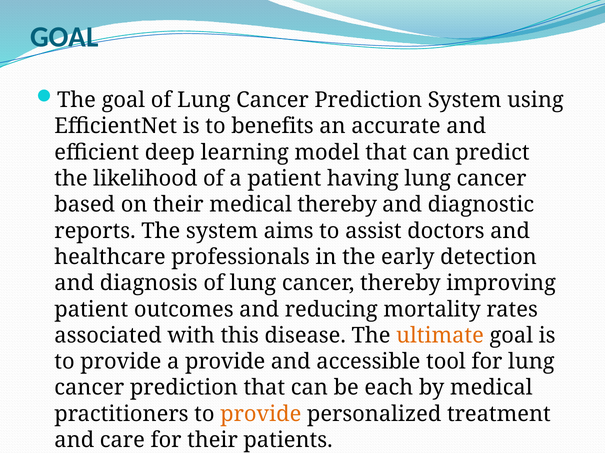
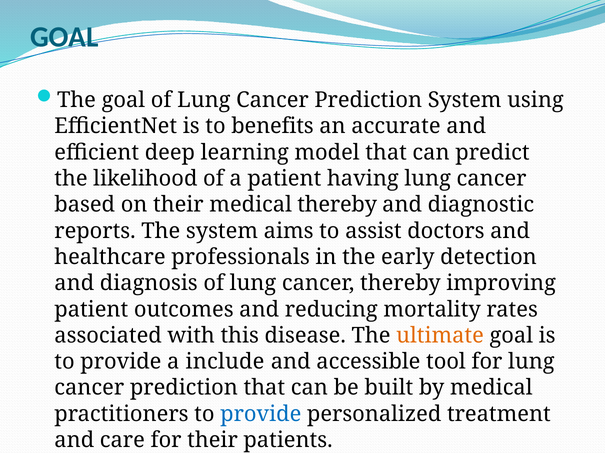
a provide: provide -> include (225, 362)
each: each -> built (389, 388)
provide colour: orange -> blue (261, 415)
